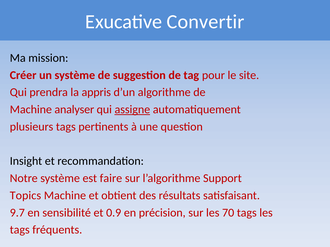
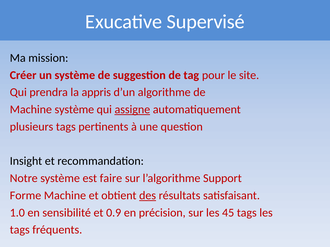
Convertir: Convertir -> Supervisé (206, 22)
Machine analyser: analyser -> système (74, 110)
Topics: Topics -> Forme (25, 196)
des underline: none -> present (148, 196)
9.7: 9.7 -> 1.0 (17, 213)
70: 70 -> 45 (228, 213)
